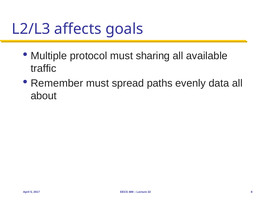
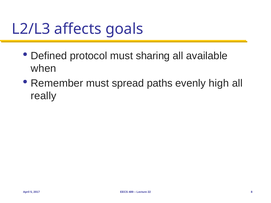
Multiple: Multiple -> Defined (49, 56)
traffic: traffic -> when (43, 69)
data: data -> high (219, 83)
about: about -> really (43, 96)
